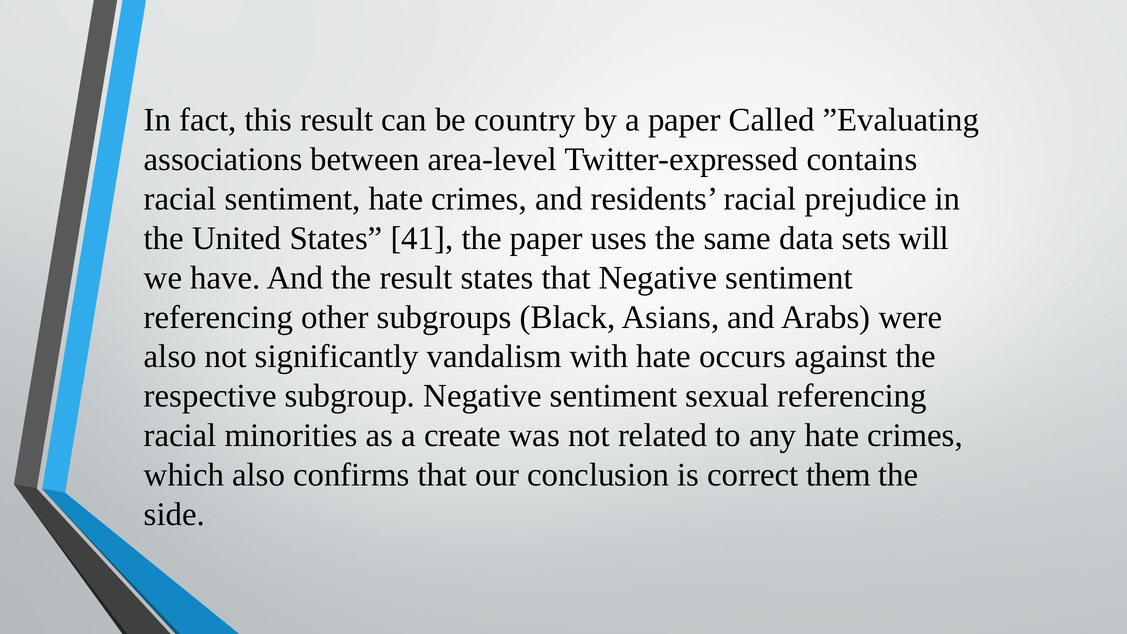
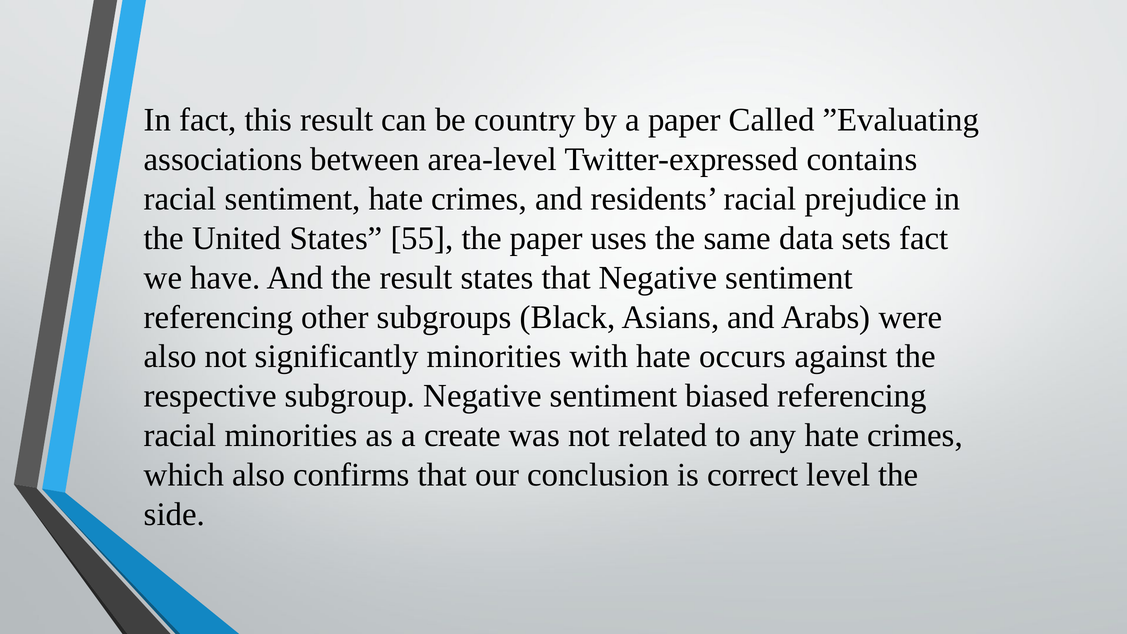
41: 41 -> 55 (422, 238)
sets will: will -> fact (924, 238)
significantly vandalism: vandalism -> minorities (494, 357)
sexual: sexual -> biased (727, 396)
them: them -> level (838, 475)
